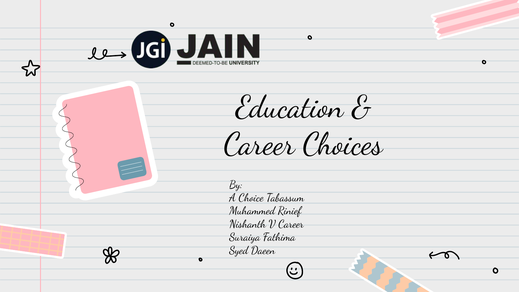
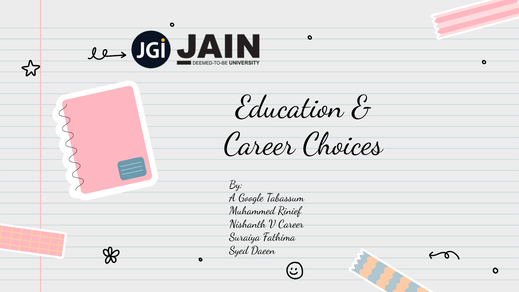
Choice: Choice -> Google (251, 198)
